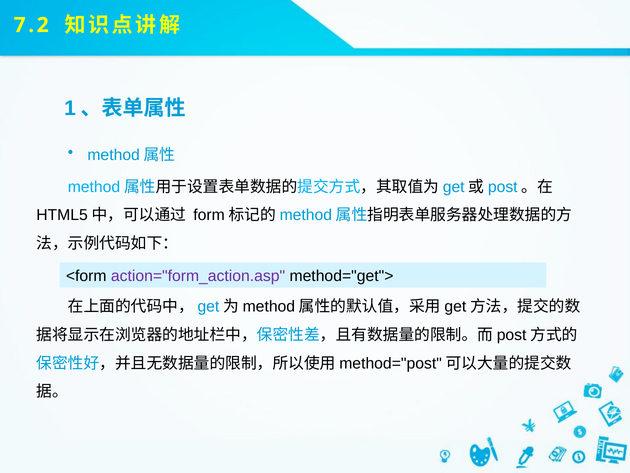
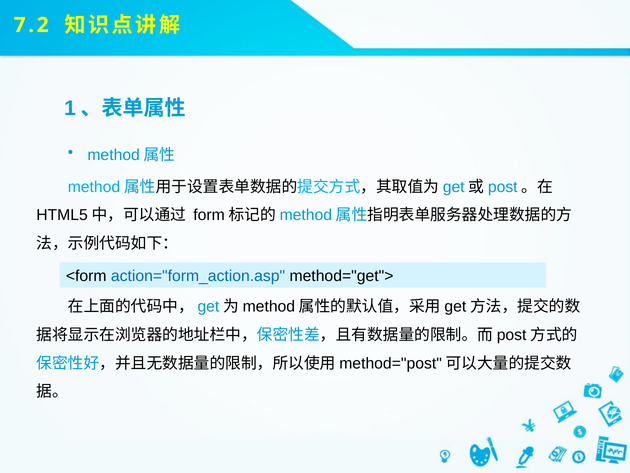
action="form_action.asp colour: purple -> blue (198, 276)
